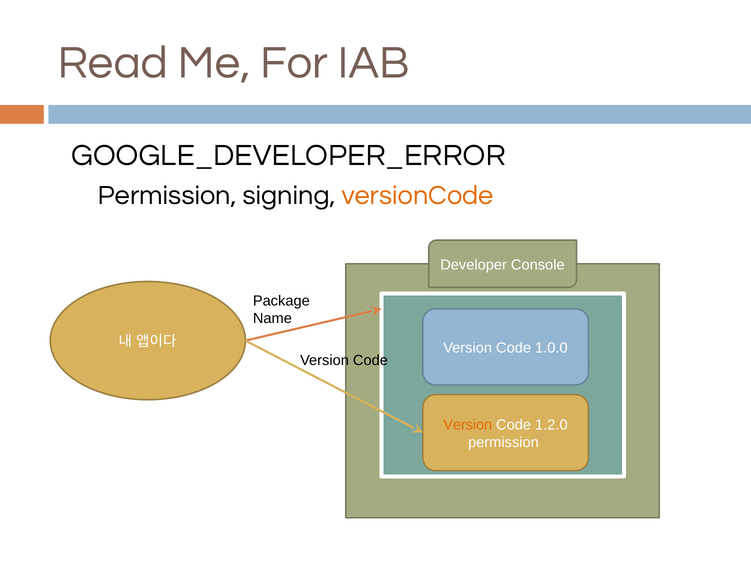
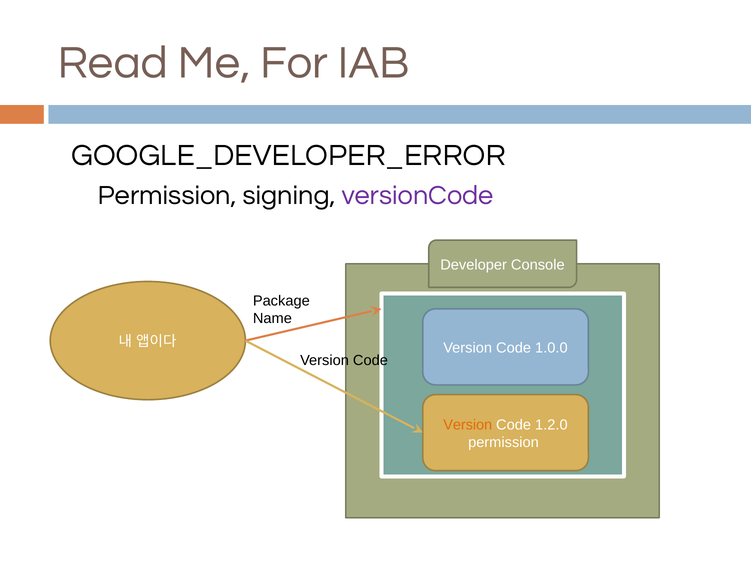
versionCode colour: orange -> purple (418, 195)
